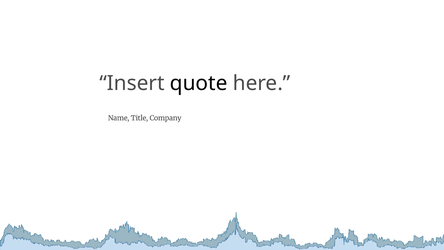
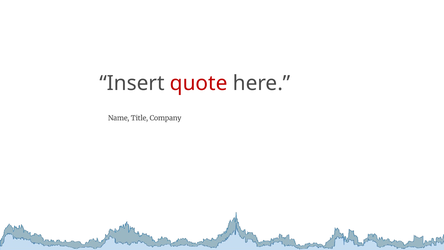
quote colour: black -> red (199, 83)
